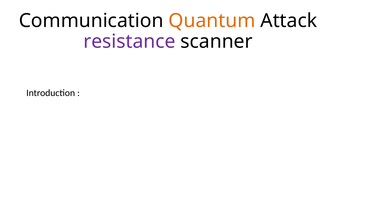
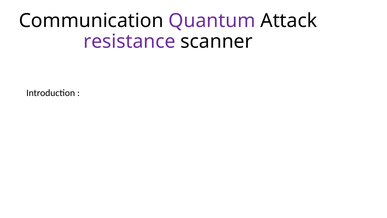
Quantum colour: orange -> purple (212, 21)
